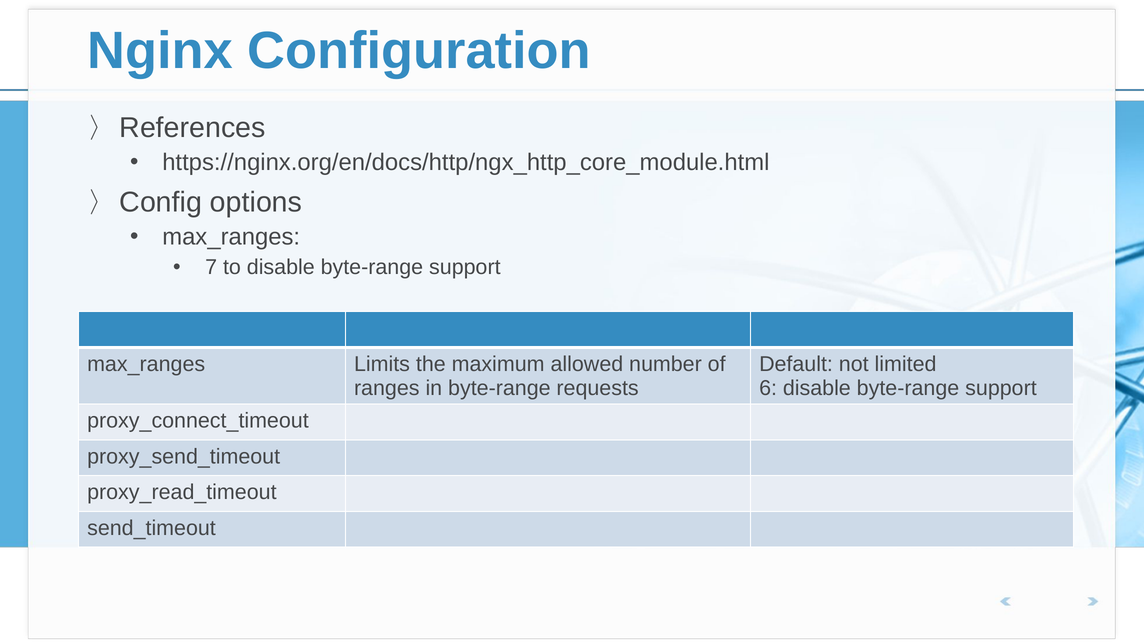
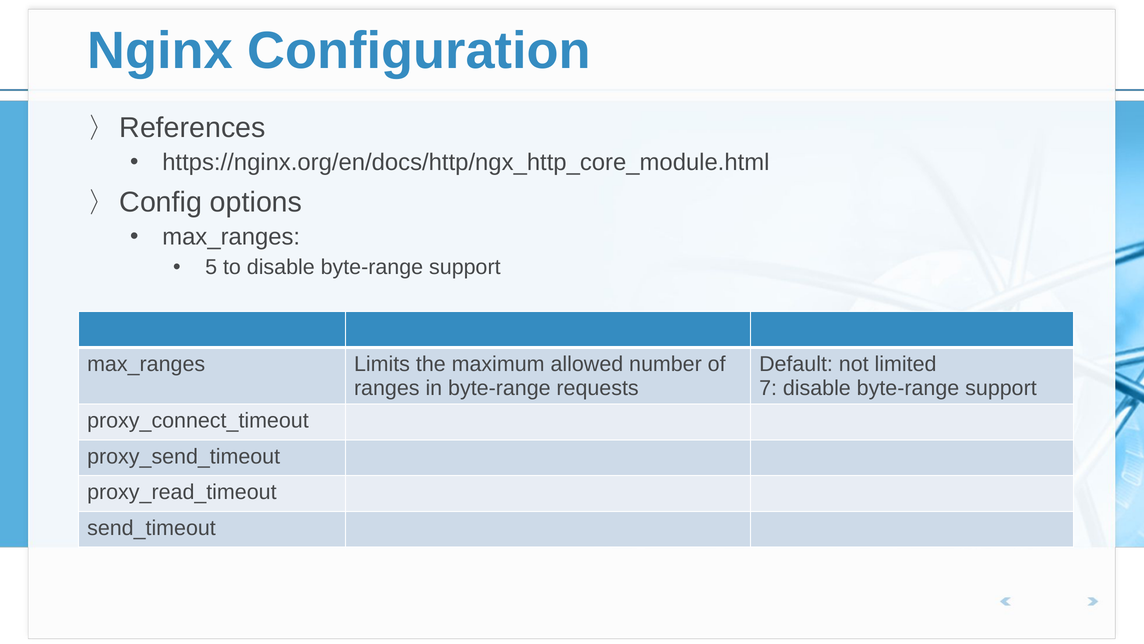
7: 7 -> 5 (211, 267)
6: 6 -> 7 (768, 388)
